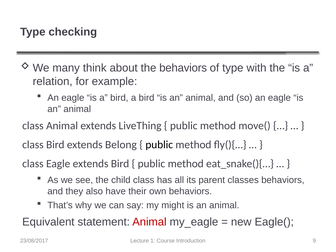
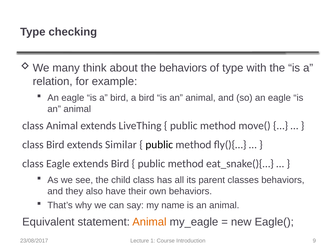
Belong: Belong -> Similar (121, 145)
might: might -> name (173, 205)
Animal colour: red -> orange (149, 222)
